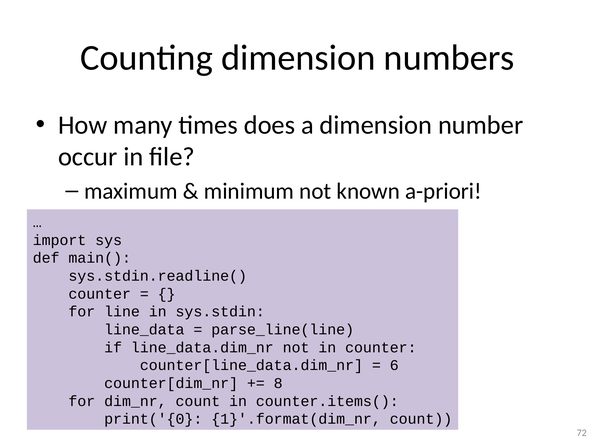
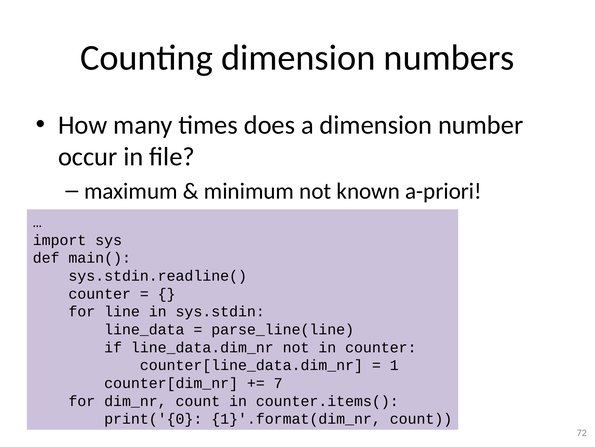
6: 6 -> 1 (394, 365)
8: 8 -> 7 (278, 383)
